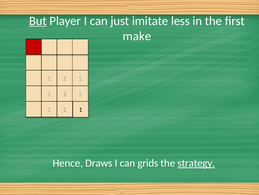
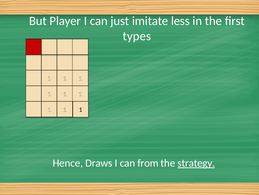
But underline: present -> none (38, 21)
make: make -> types (137, 36)
grids: grids -> from (148, 163)
